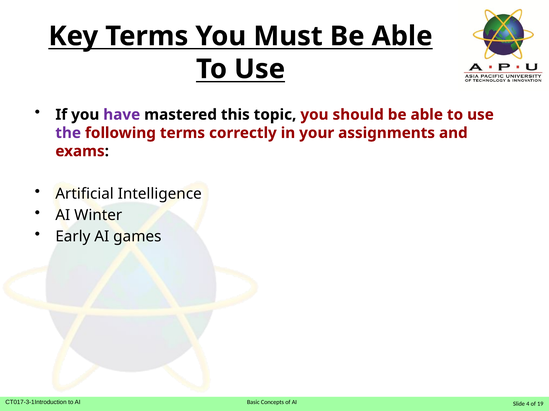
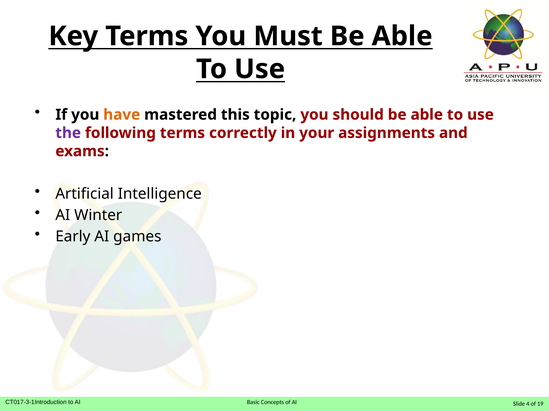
have colour: purple -> orange (122, 115)
